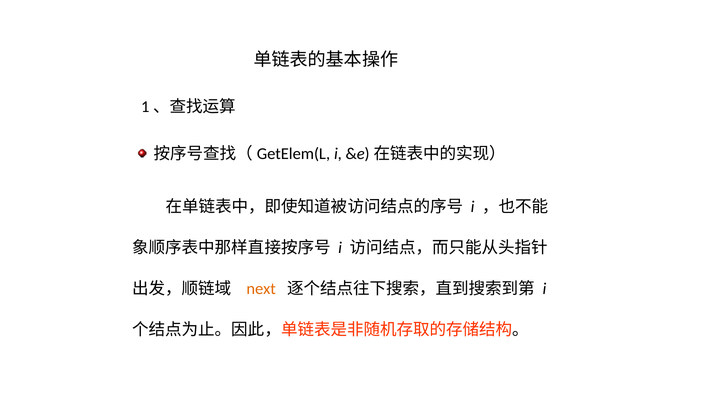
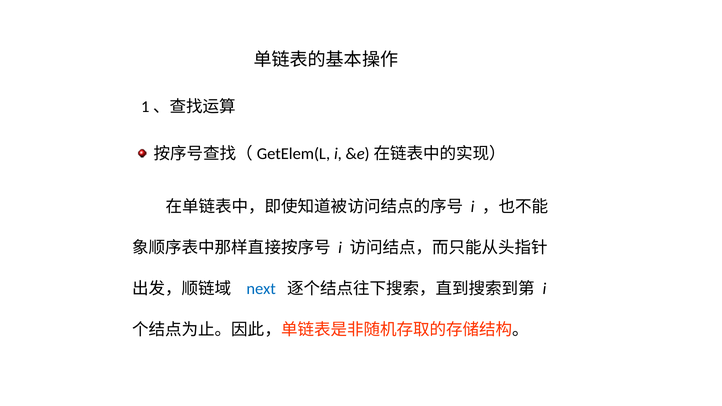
next colour: orange -> blue (261, 289)
